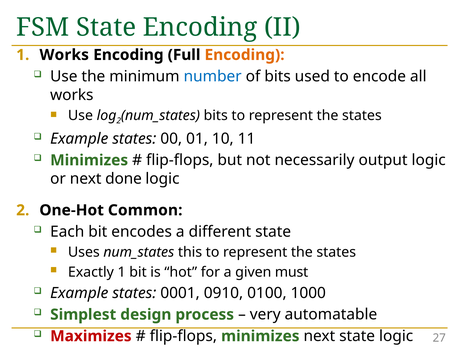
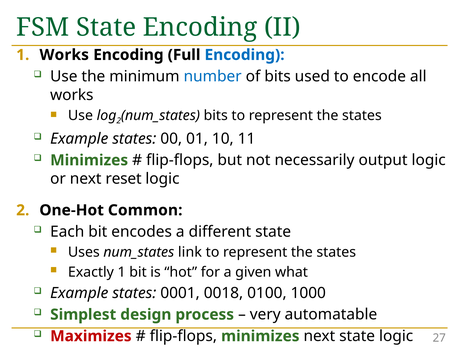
Encoding colour: orange -> blue (245, 55)
done: done -> reset (124, 179)
this: this -> link (190, 252)
must: must -> what (291, 272)
0910: 0910 -> 0018 (223, 293)
